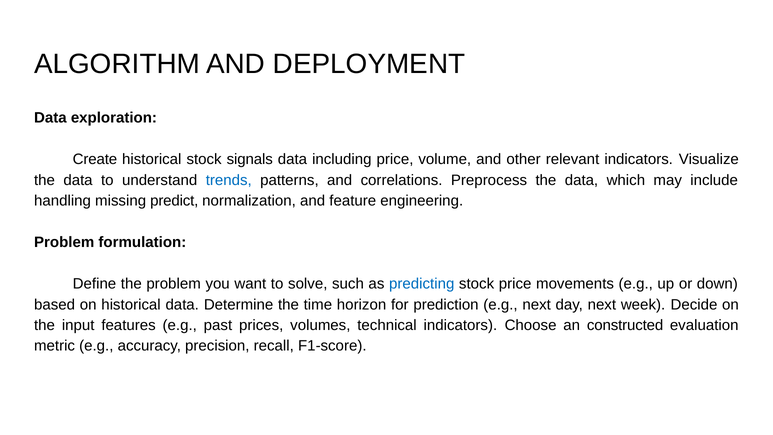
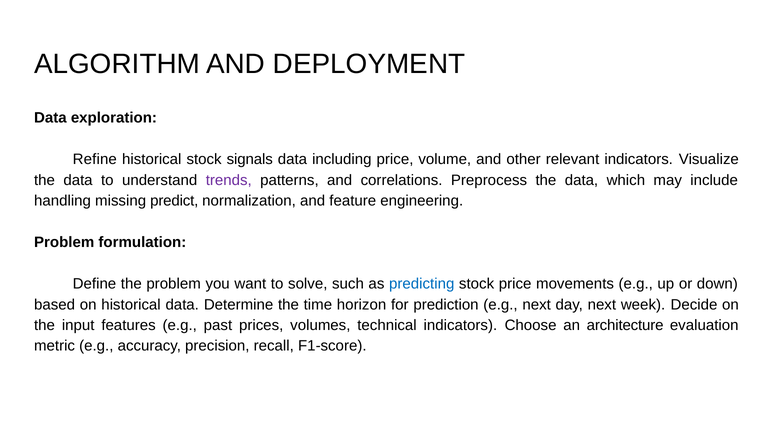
Create: Create -> Refine (95, 159)
trends colour: blue -> purple (229, 180)
constructed: constructed -> architecture (625, 325)
